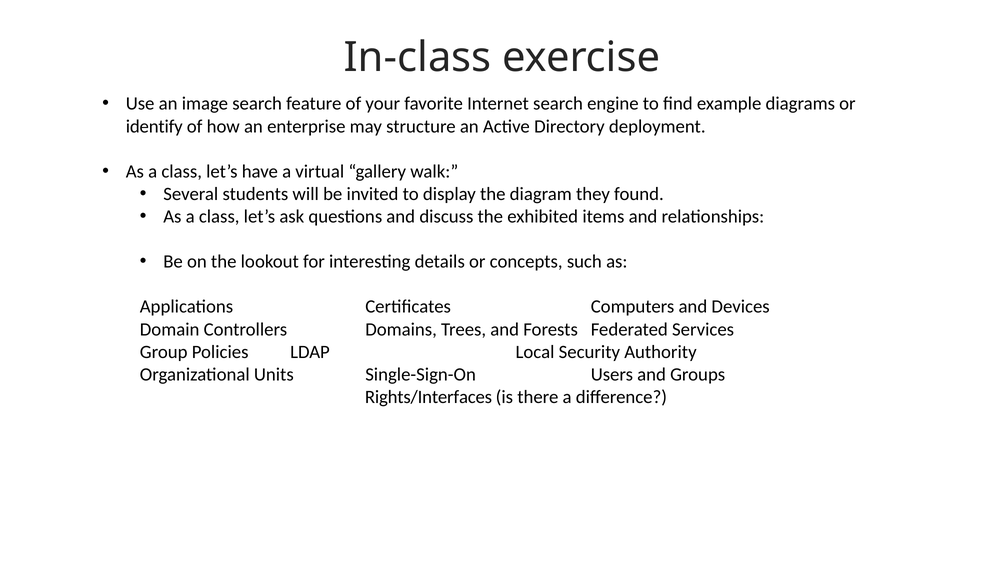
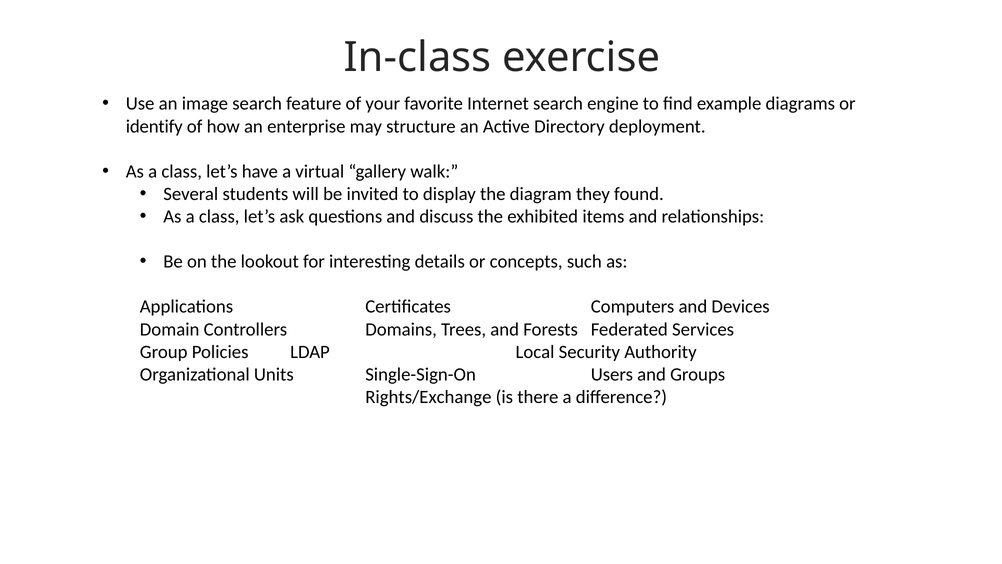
Rights/Interfaces: Rights/Interfaces -> Rights/Exchange (428, 397)
